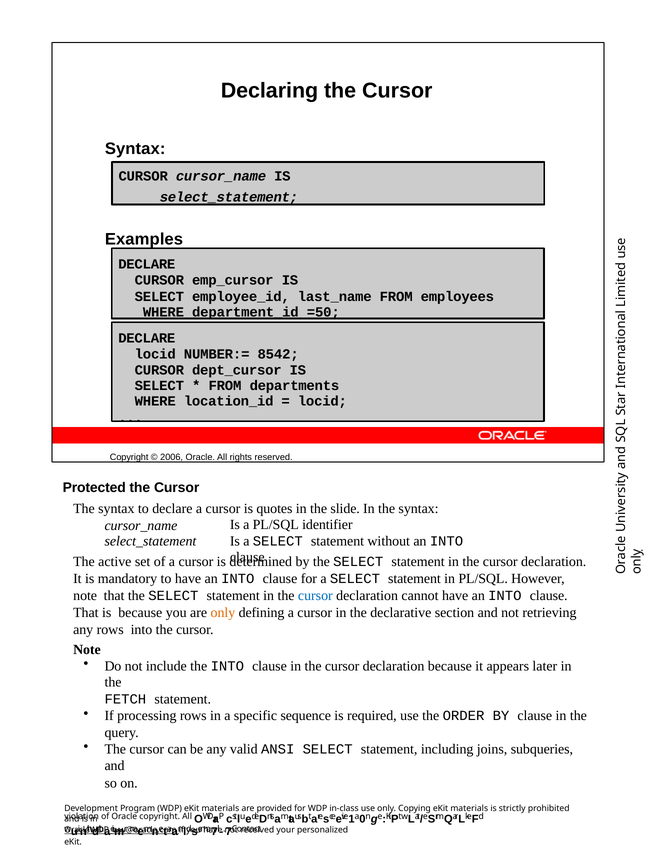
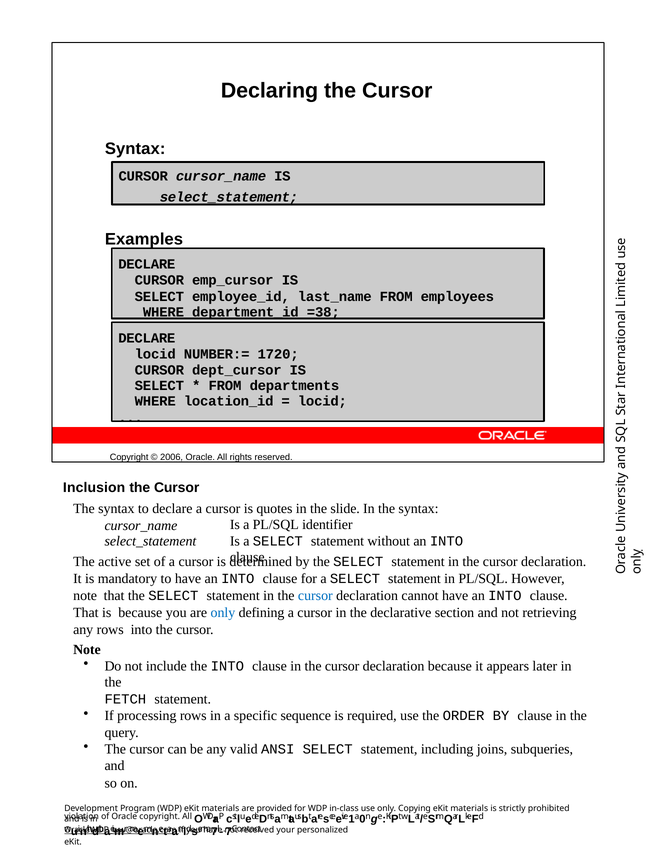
=50: =50 -> =38 (323, 312)
8542: 8542 -> 1720 (278, 354)
Protected: Protected -> Inclusion (94, 488)
only colour: orange -> blue (223, 612)
